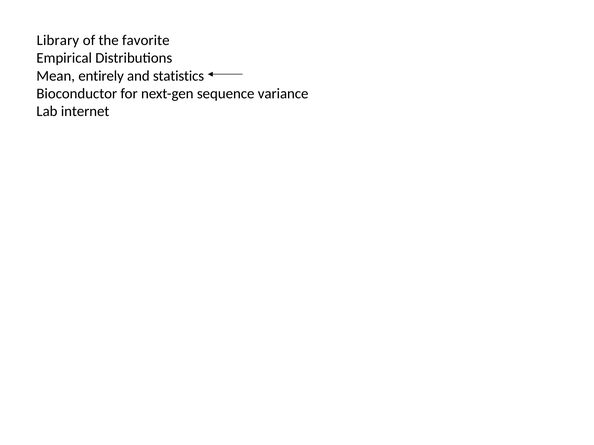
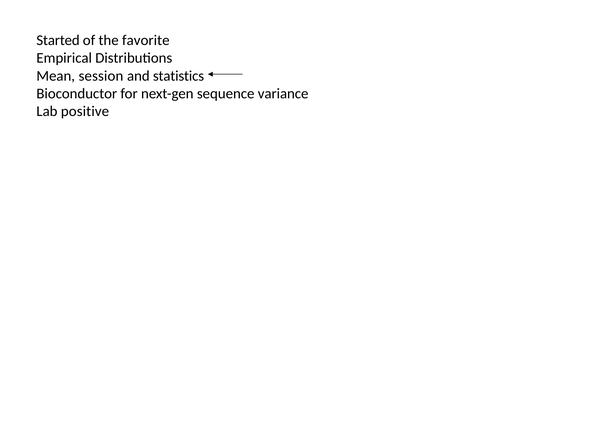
Library: Library -> Started (58, 40)
entirely: entirely -> session (101, 76)
internet: internet -> positive (85, 112)
